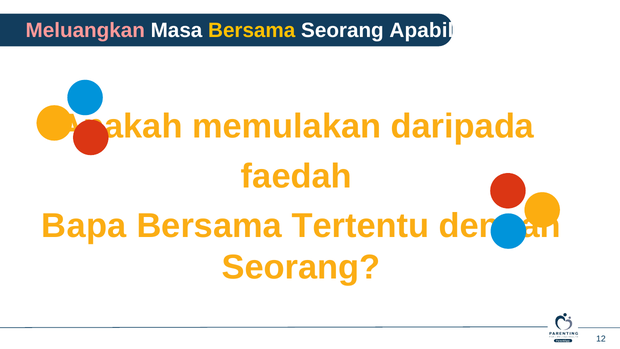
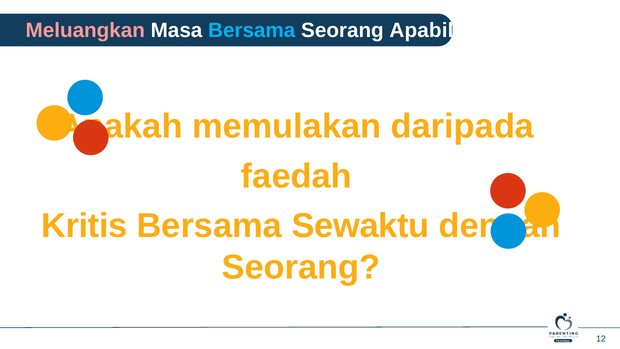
Bersama colour: yellow -> light blue (252, 30)
Bapa: Bapa -> Kritis (84, 226)
Tertentu: Tertentu -> Sewaktu (360, 226)
